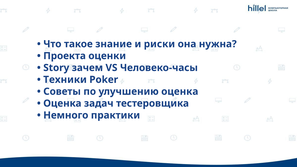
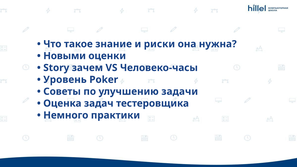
Проекта: Проекта -> Новыми (65, 56)
Техники: Техники -> Уровень (65, 80)
улучшению оценка: оценка -> задачи (180, 92)
